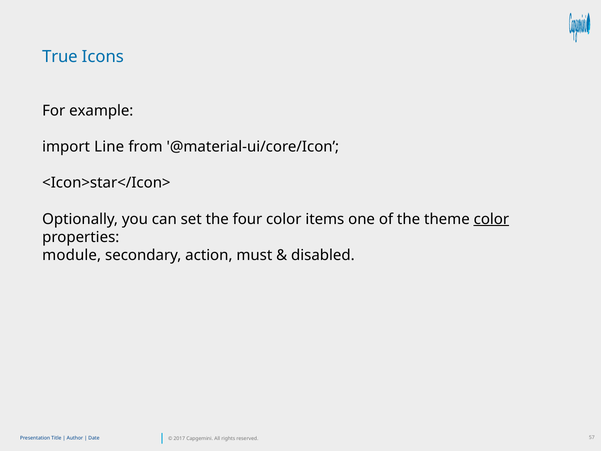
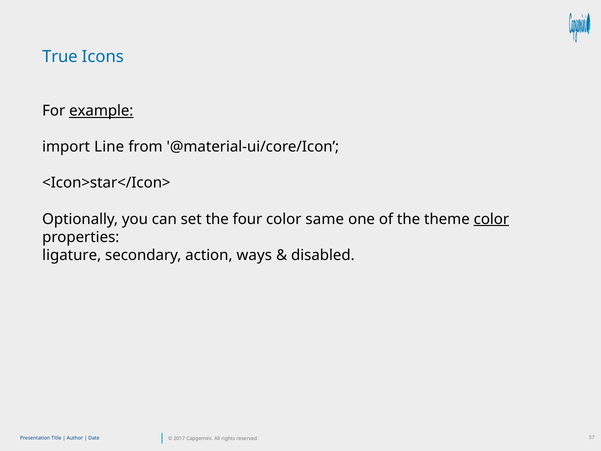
example underline: none -> present (101, 111)
items: items -> same (325, 219)
module: module -> ligature (72, 255)
must: must -> ways (254, 255)
